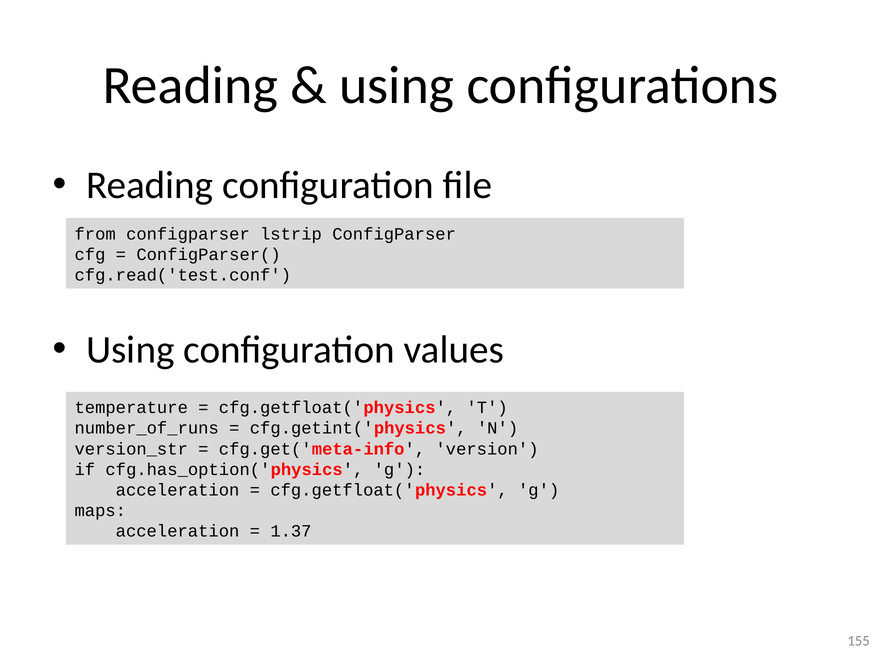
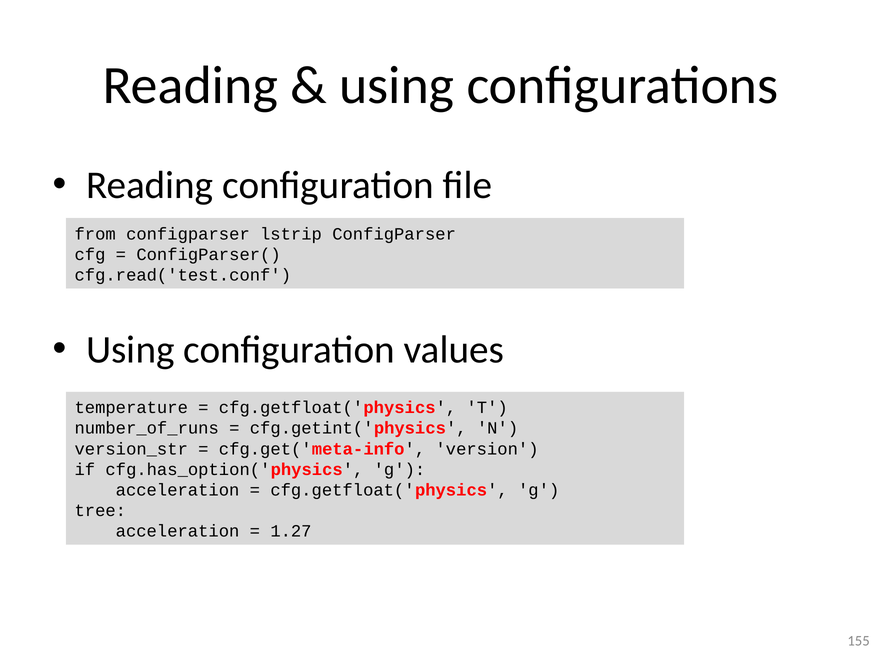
maps: maps -> tree (100, 510)
1.37: 1.37 -> 1.27 (291, 531)
